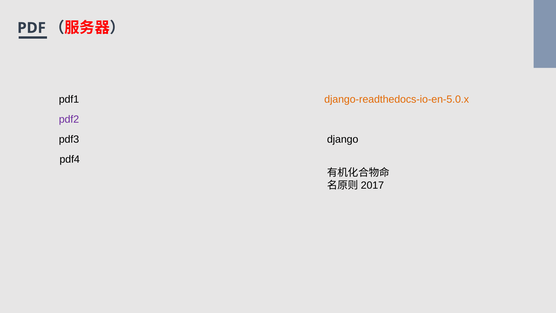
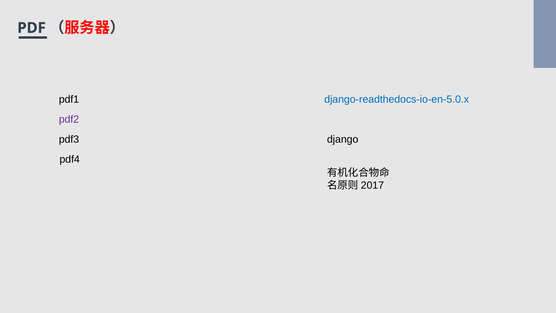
django-readthedocs-io-en-5.0.x colour: orange -> blue (397, 99)
